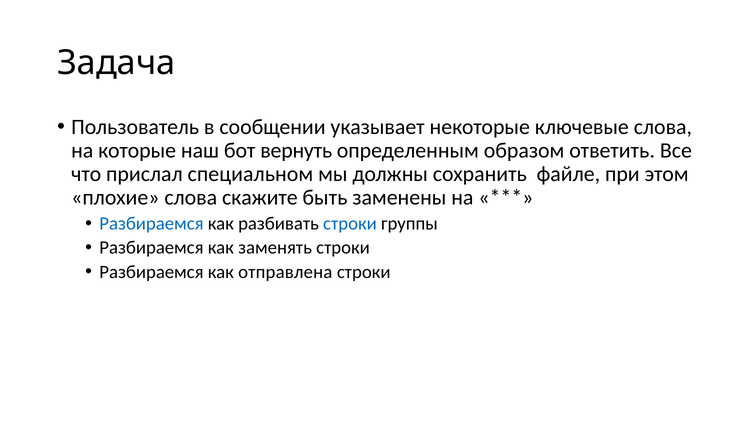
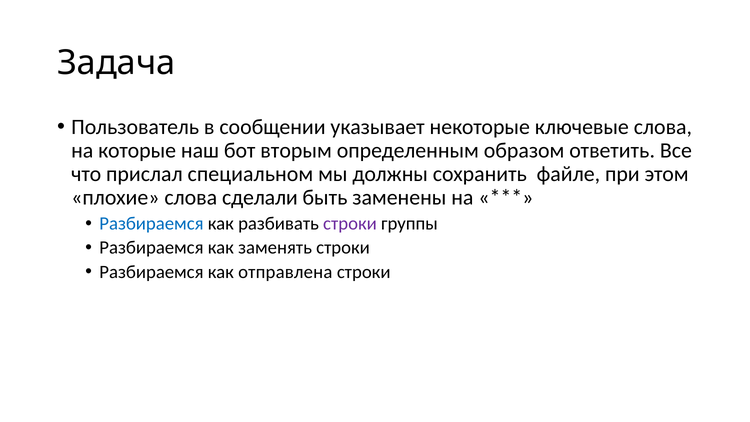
вернуть: вернуть -> вторым (296, 150)
скажите: скажите -> сделали (260, 198)
строки colour: blue -> purple (350, 224)
